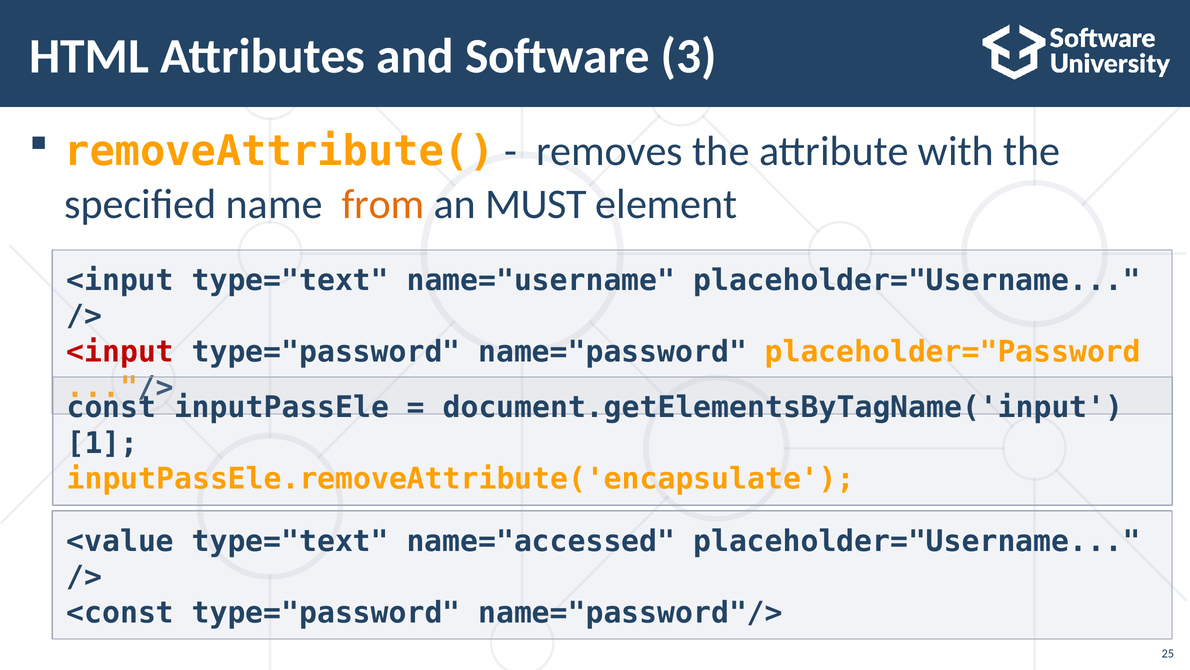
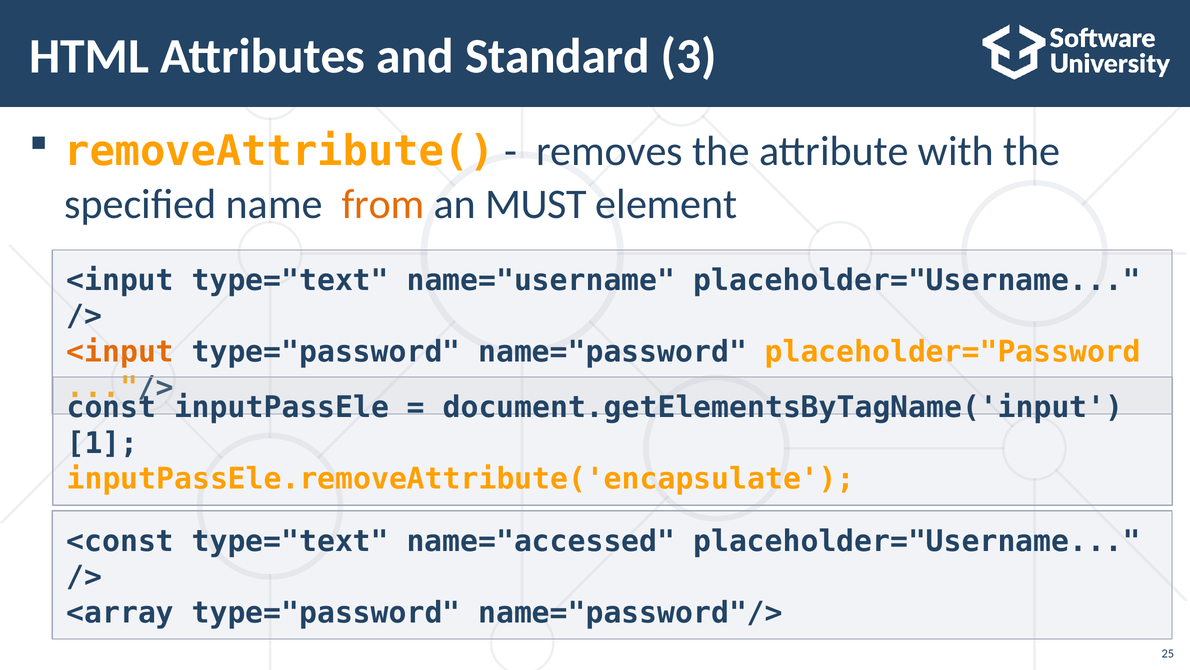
Software: Software -> Standard (557, 56)
<input colour: red -> orange (120, 352)
<value: <value -> <const (120, 541)
<const: <const -> <array (120, 612)
